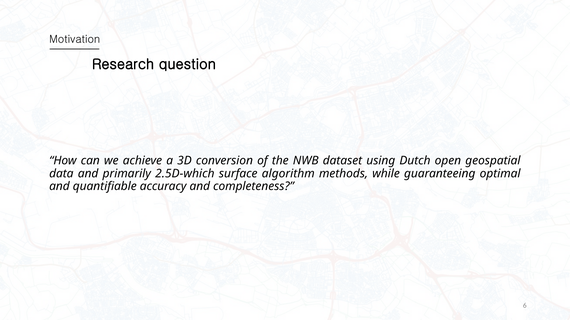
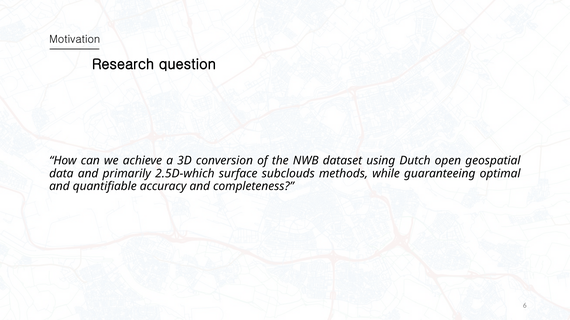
algorithm: algorithm -> subclouds (288, 174)
